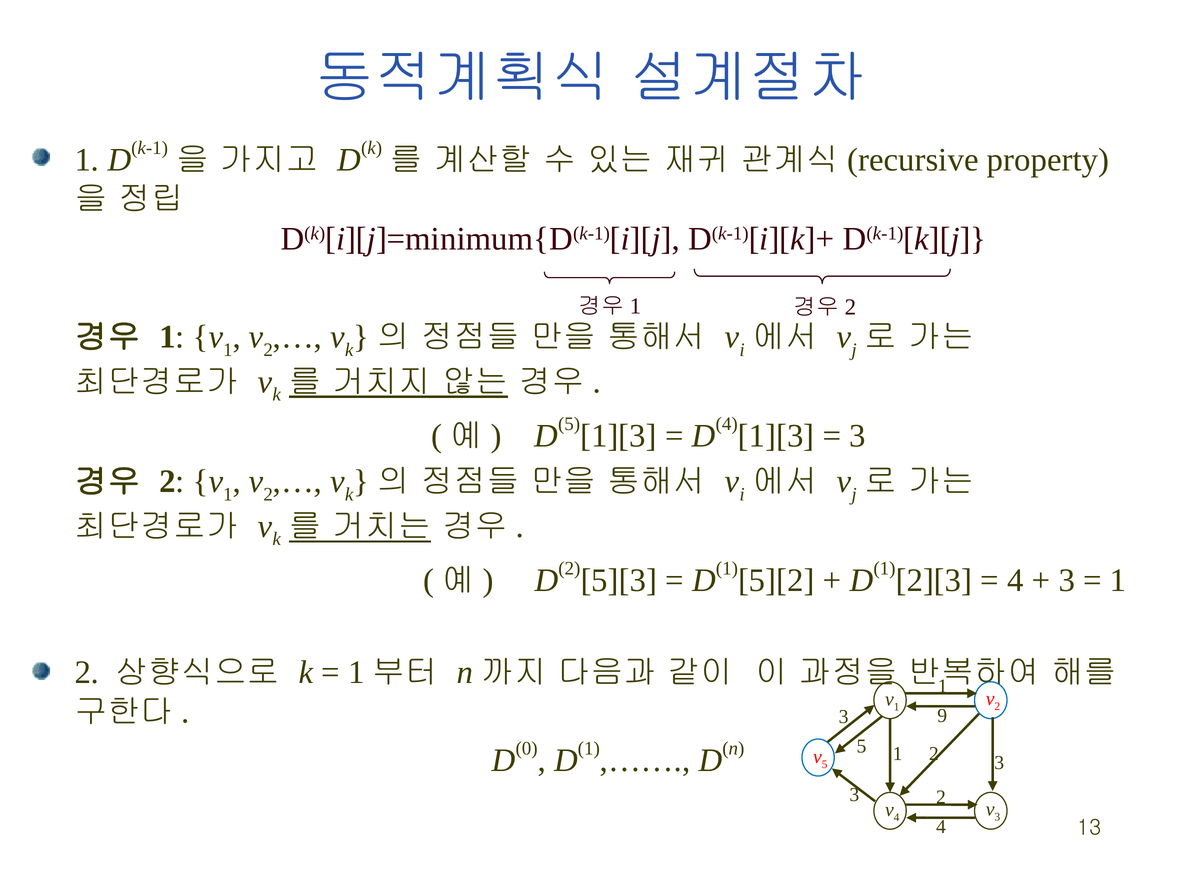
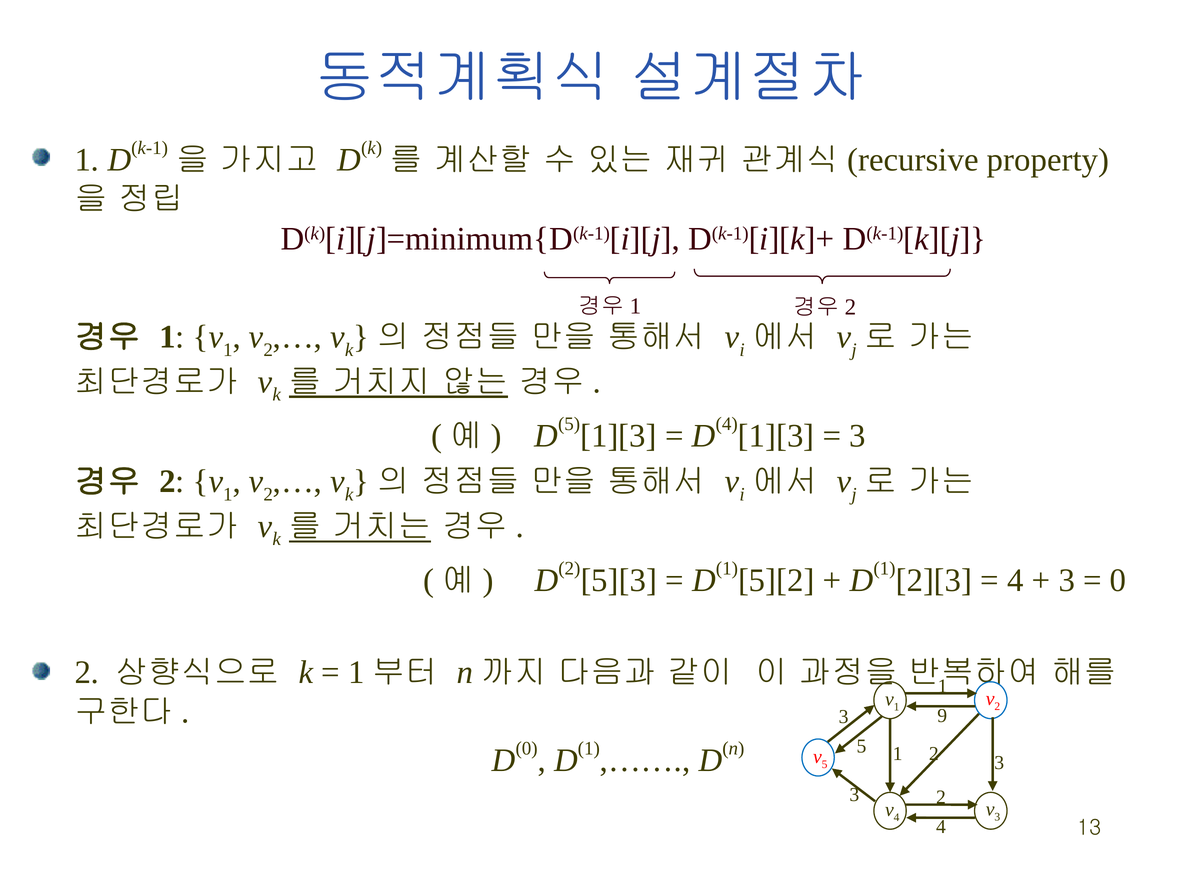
1: 1 -> 0 (1118, 581)
